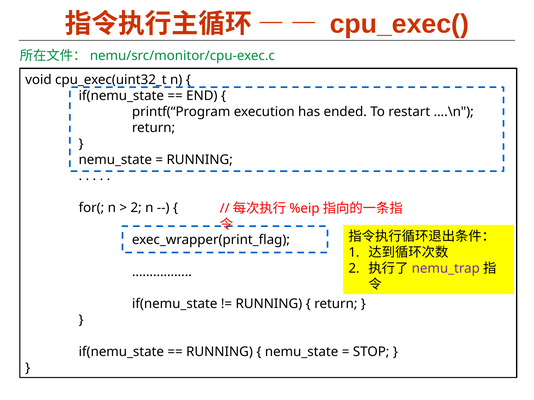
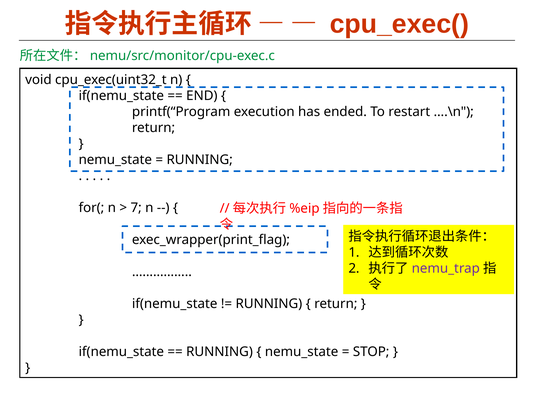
2: 2 -> 7 (136, 208)
